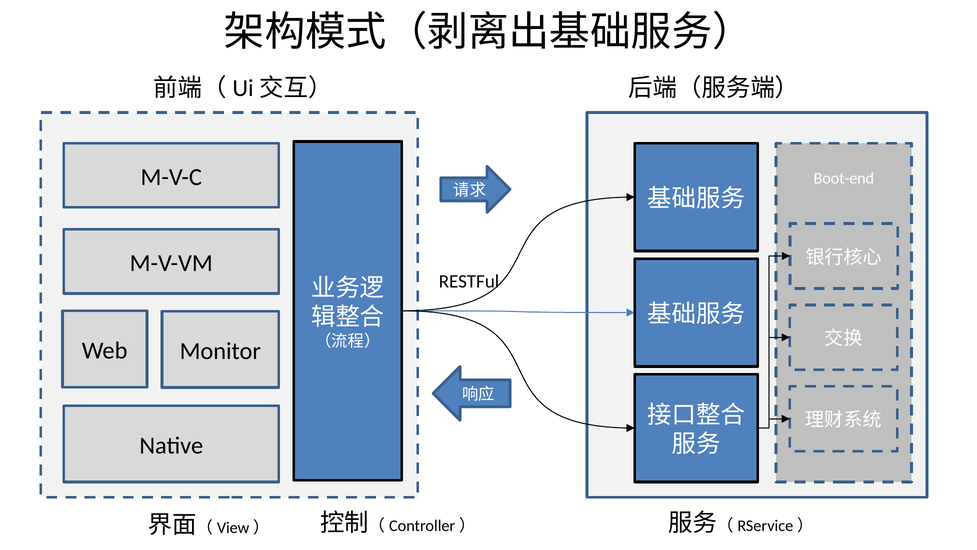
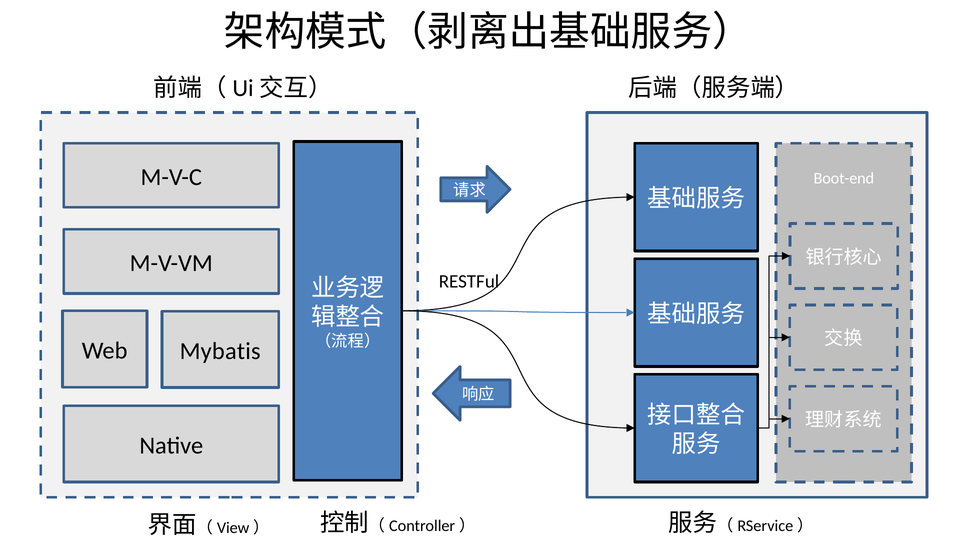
Monitor: Monitor -> Mybatis (220, 351)
